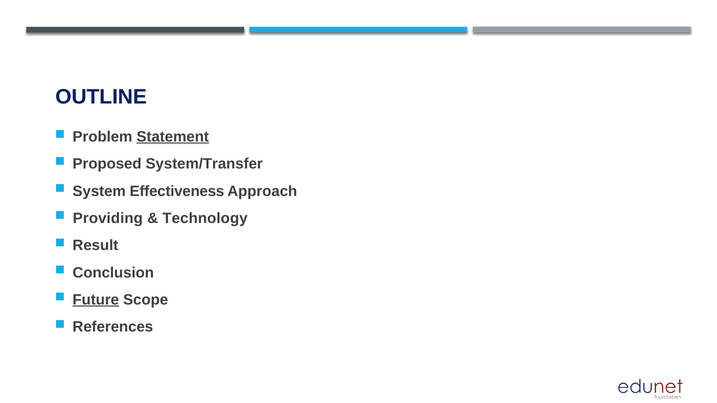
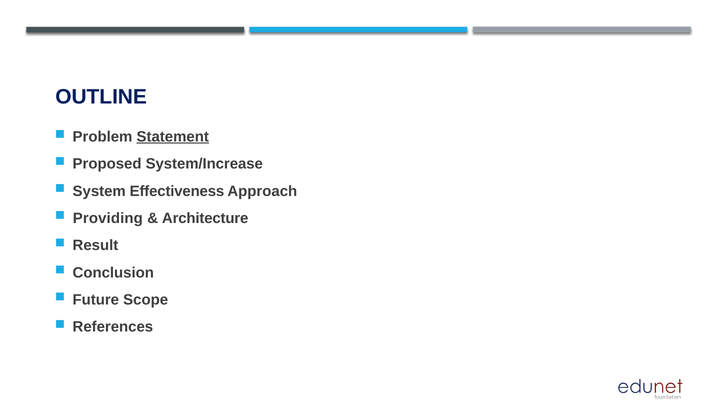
System/Transfer: System/Transfer -> System/Increase (204, 164)
Technology: Technology -> Architecture (205, 218)
Future underline: present -> none (96, 300)
